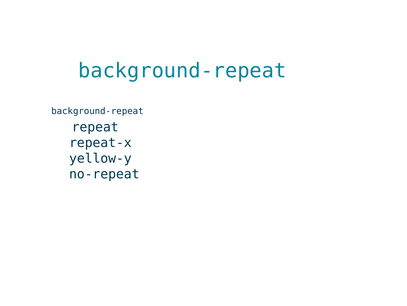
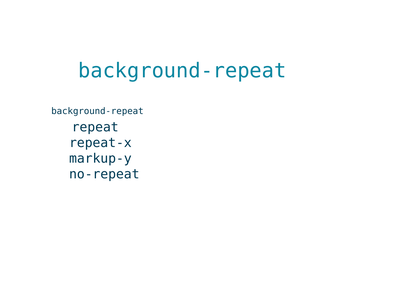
yellow-y: yellow-y -> markup-y (100, 158)
